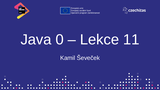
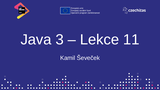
0: 0 -> 3 (60, 40)
